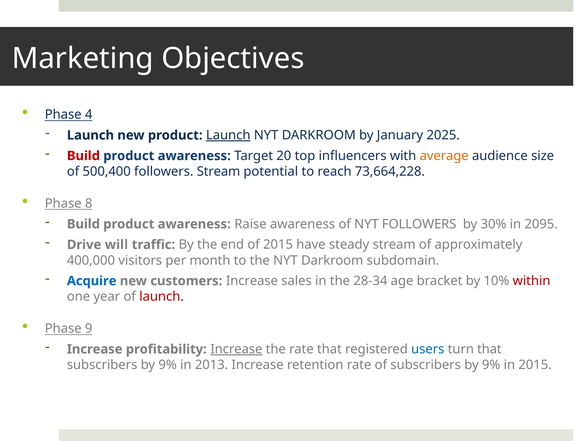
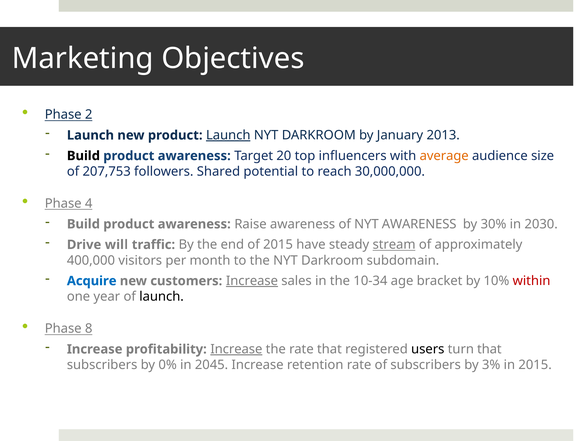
4: 4 -> 2 (89, 115)
2025: 2025 -> 2013 (443, 135)
Build colour: red -> black (83, 156)
500,400: 500,400 -> 207,753 (107, 172)
followers Stream: Stream -> Shared (218, 172)
73,664,228: 73,664,228 -> 30,000,000 (390, 172)
8: 8 -> 4 (89, 204)
NYT FOLLOWERS: FOLLOWERS -> AWARENESS (419, 224)
2095: 2095 -> 2030 (541, 224)
stream underline: none -> present (394, 245)
Increase underline: none -> present (252, 281)
28-34: 28-34 -> 10-34 (370, 281)
launch colour: red -> black (162, 297)
9: 9 -> 8 (89, 329)
users colour: blue -> black (428, 349)
9%: 9% -> 0% (168, 365)
2013: 2013 -> 2045 (212, 365)
of subscribers by 9%: 9% -> 3% (491, 365)
